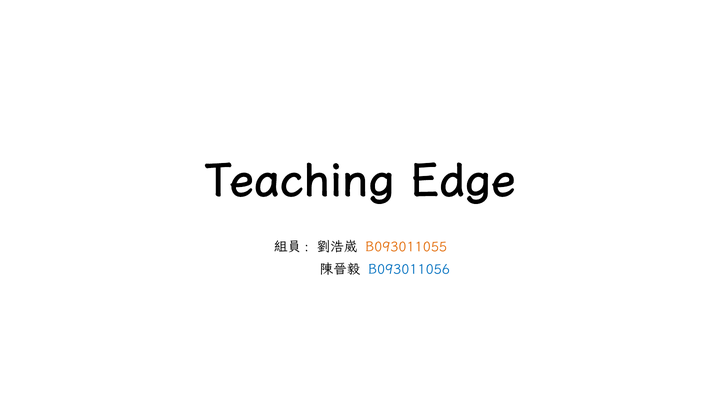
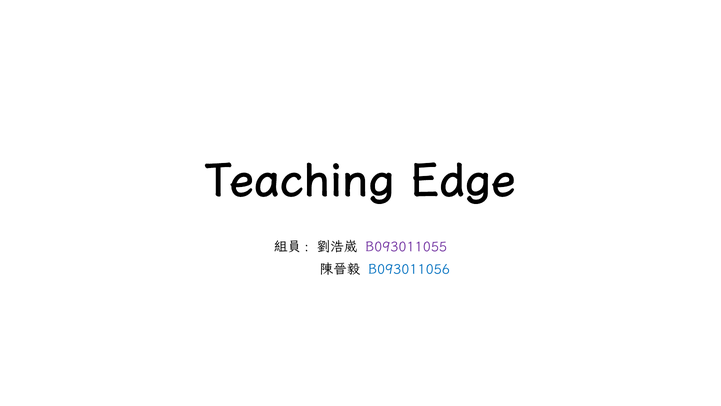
B093011055 colour: orange -> purple (406, 247)
